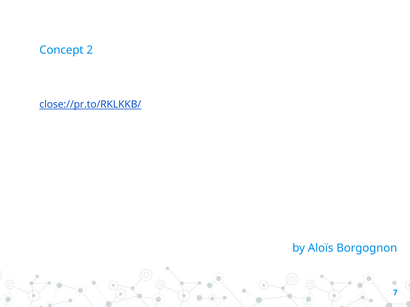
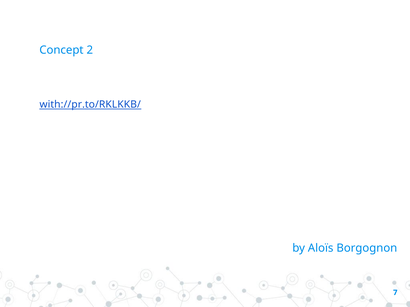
close://pr.to/RKLKKB/: close://pr.to/RKLKKB/ -> with://pr.to/RKLKKB/ (90, 105)
